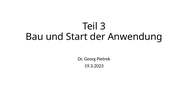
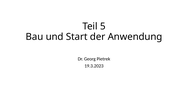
3: 3 -> 5 (103, 26)
